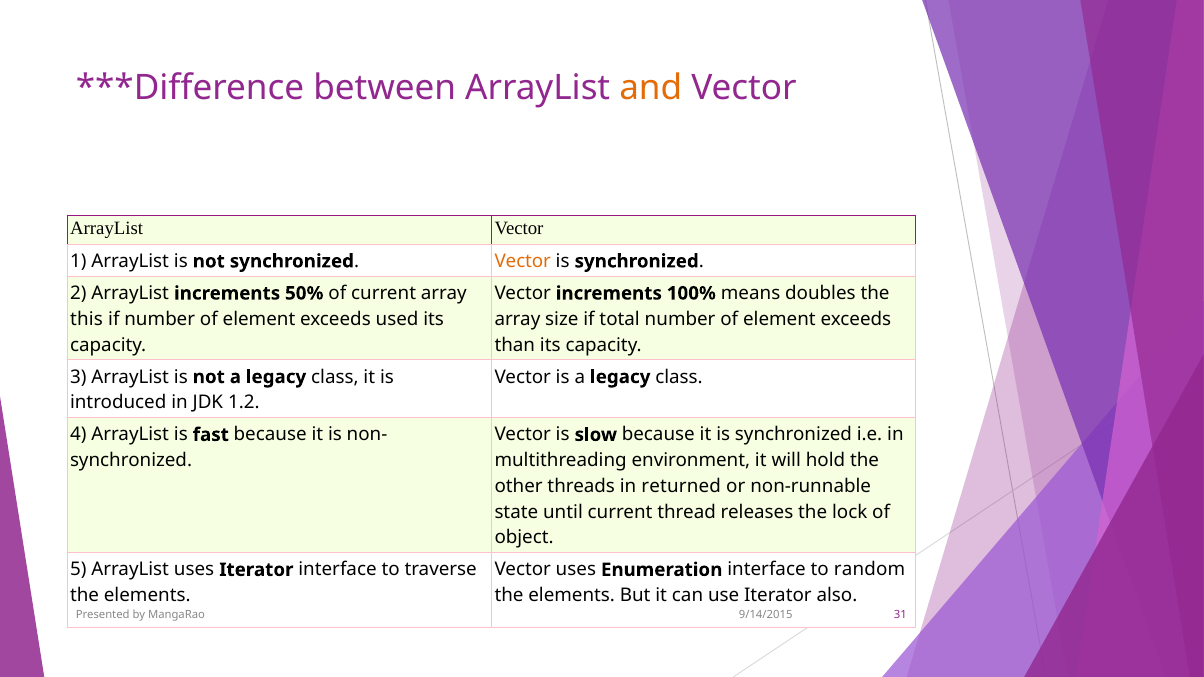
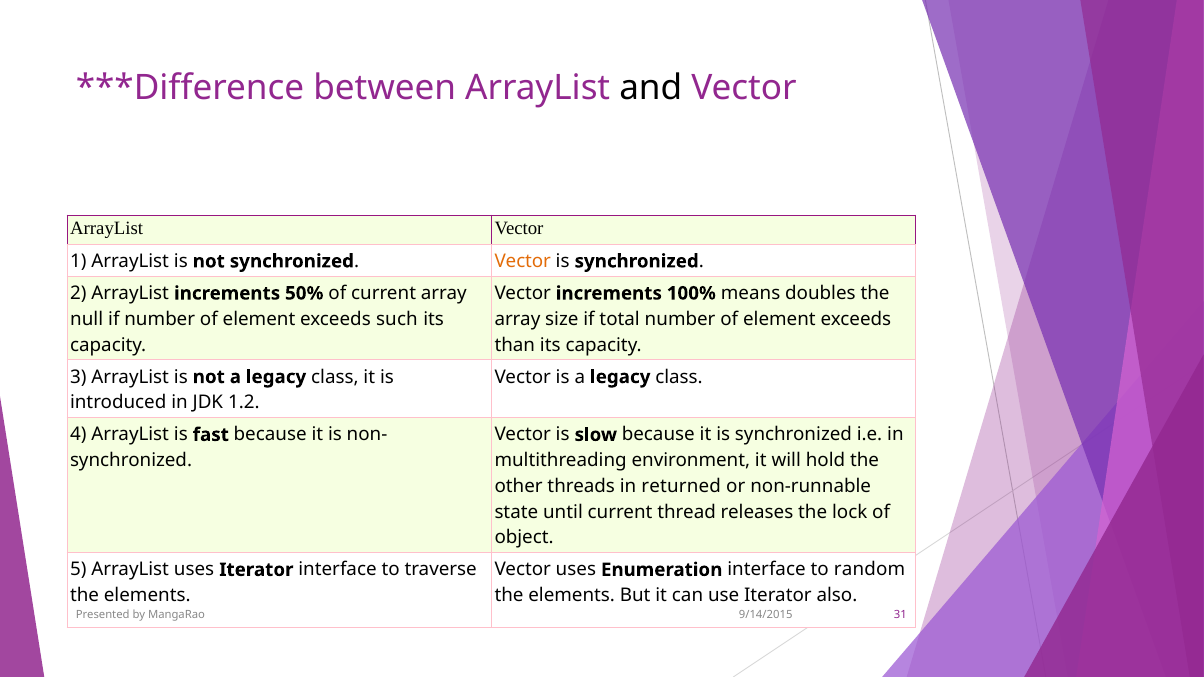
and colour: orange -> black (651, 88)
this: this -> null (87, 319)
used: used -> such (397, 319)
